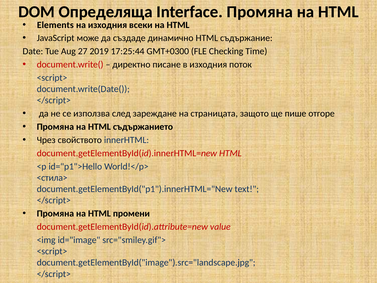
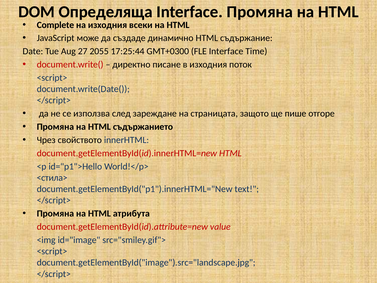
Elements: Elements -> Complete (55, 25)
2019: 2019 -> 2055 (99, 51)
FLE Checking: Checking -> Interface (226, 51)
промени: промени -> атрибута (131, 213)
